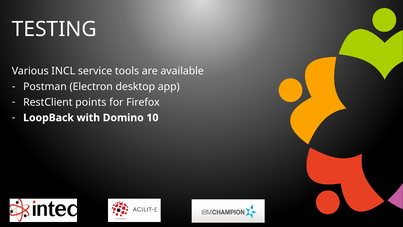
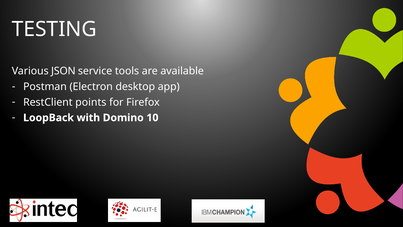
INCL: INCL -> JSON (63, 71)
